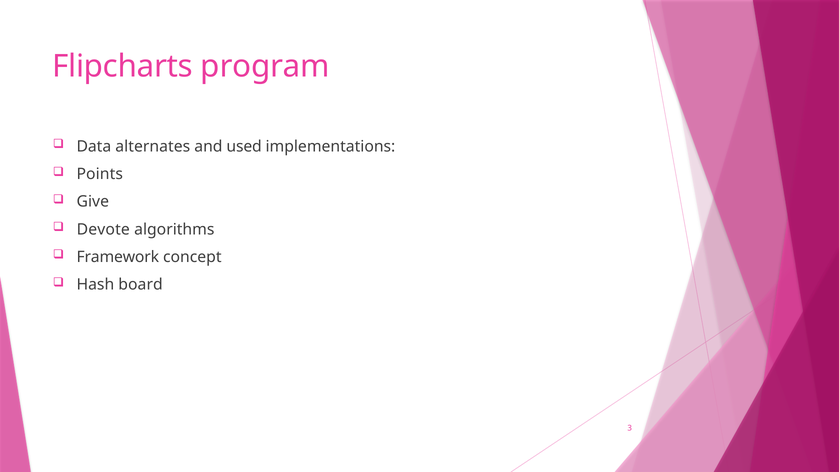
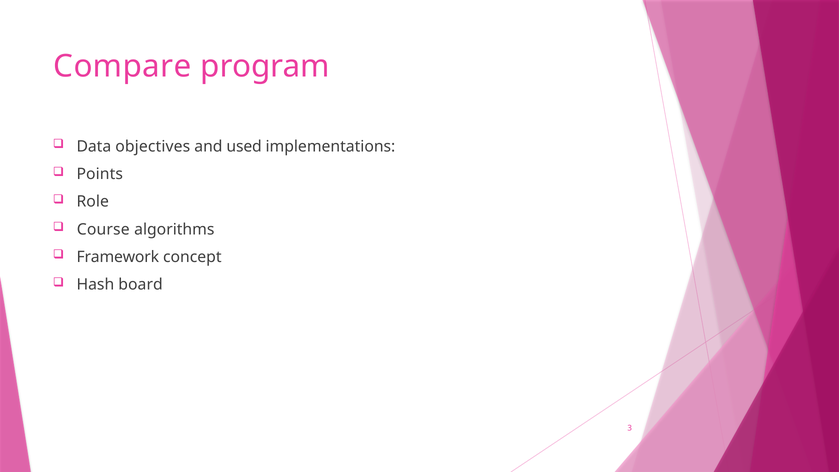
Flipcharts: Flipcharts -> Compare (122, 66)
alternates: alternates -> objectives (153, 147)
Give: Give -> Role (93, 202)
Devote: Devote -> Course (103, 229)
